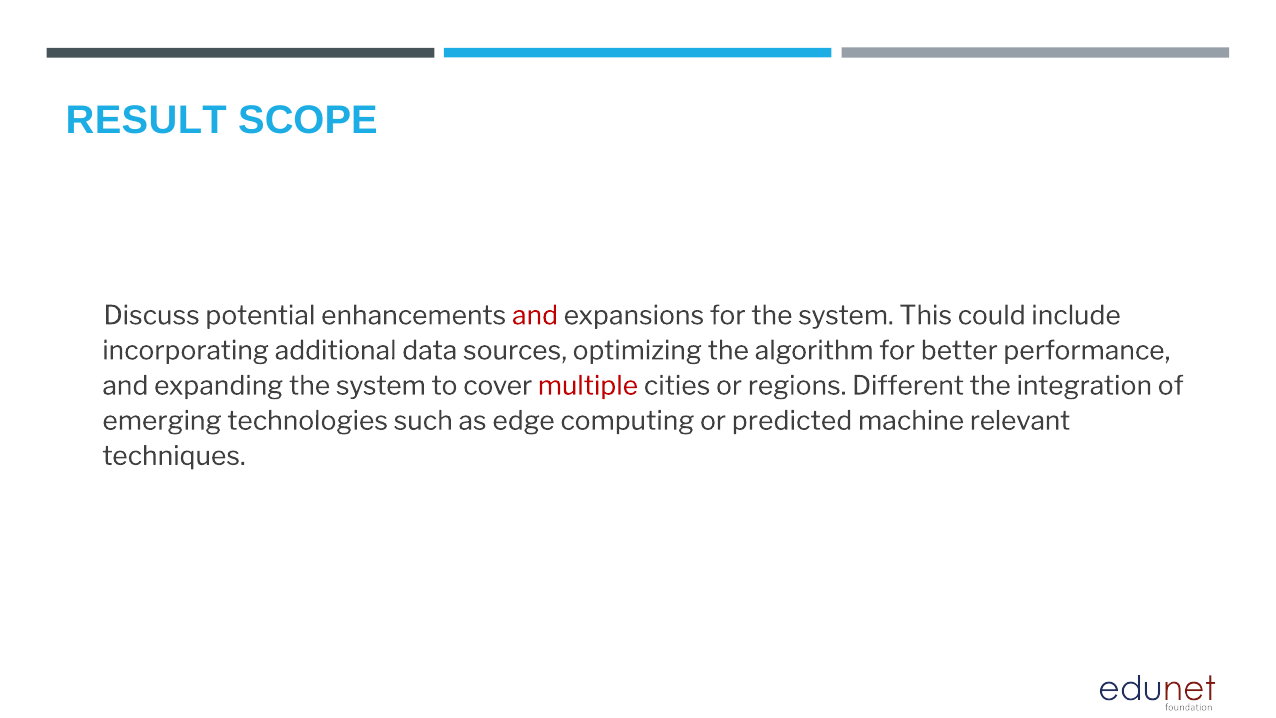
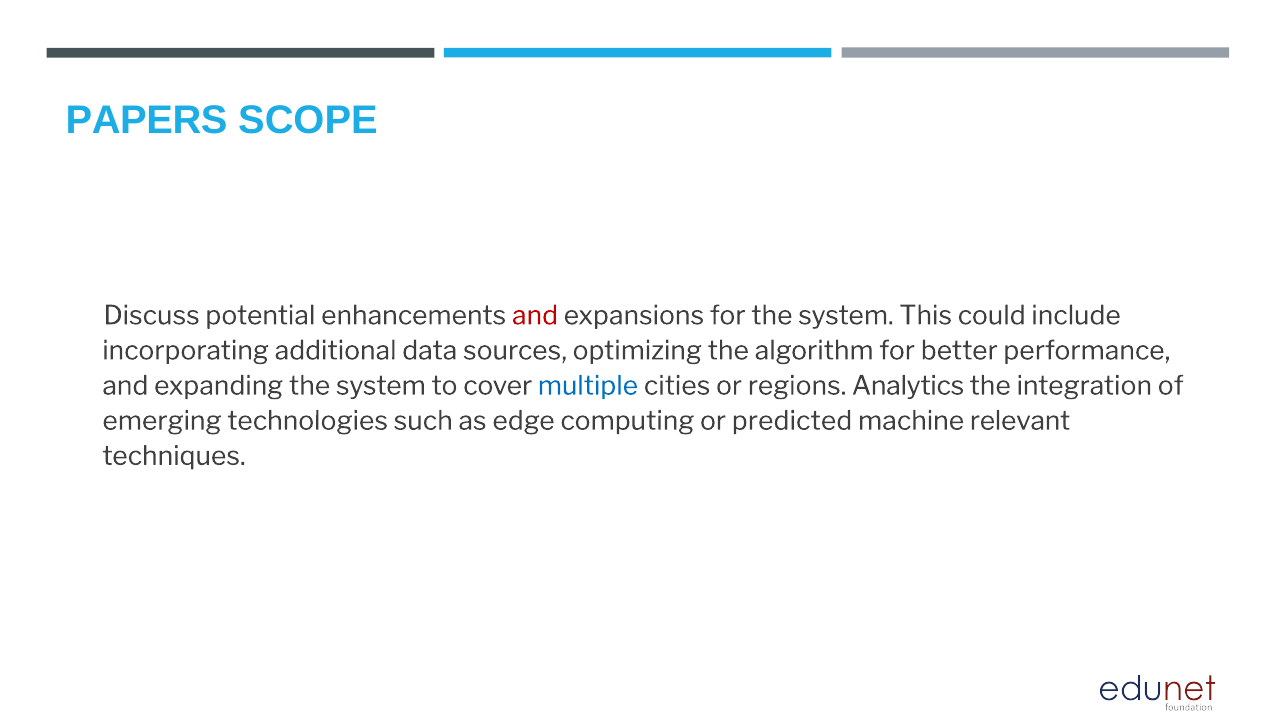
RESULT: RESULT -> PAPERS (147, 120)
multiple colour: red -> blue (588, 386)
Different: Different -> Analytics (908, 386)
